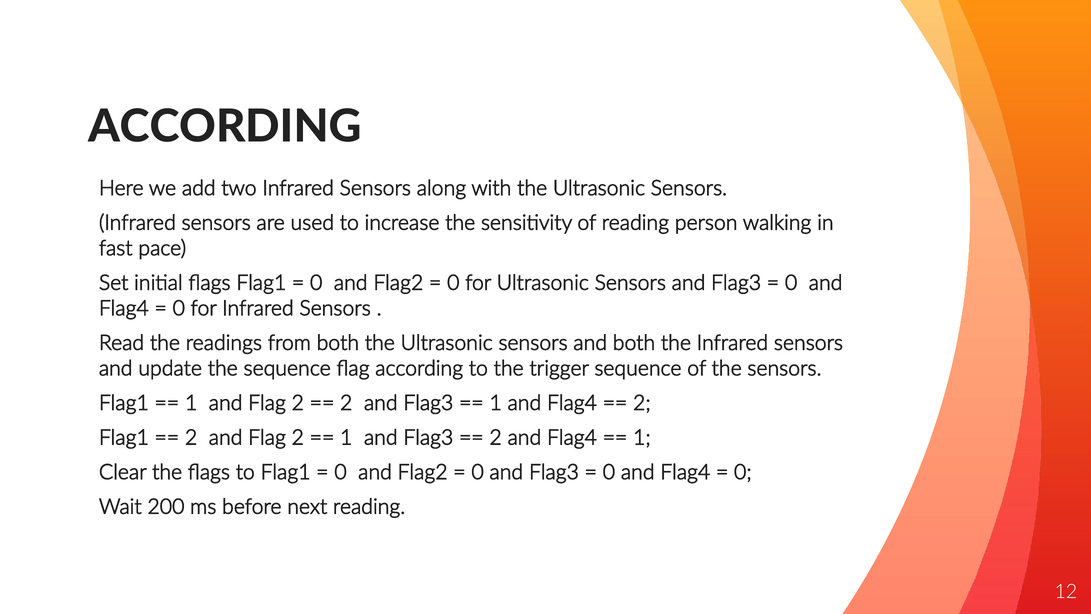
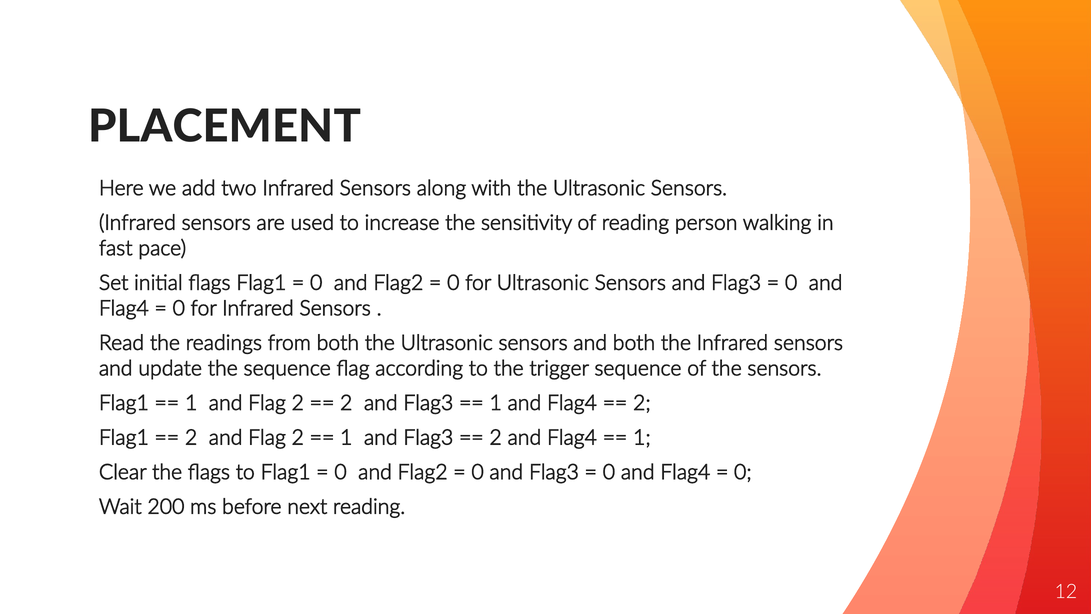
ACCORDING: ACCORDING -> PLACEMENT (225, 126)
